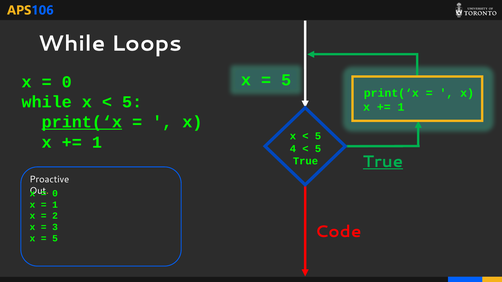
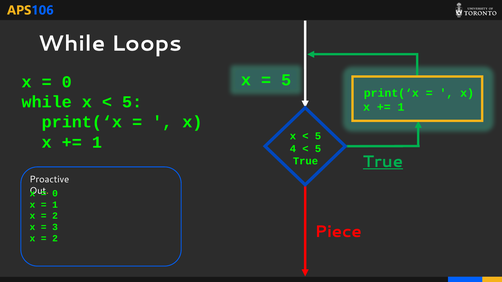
print(‘x underline: present -> none (82, 122)
Code: Code -> Piece (338, 232)
5: 5 -> 2 (55, 239)
